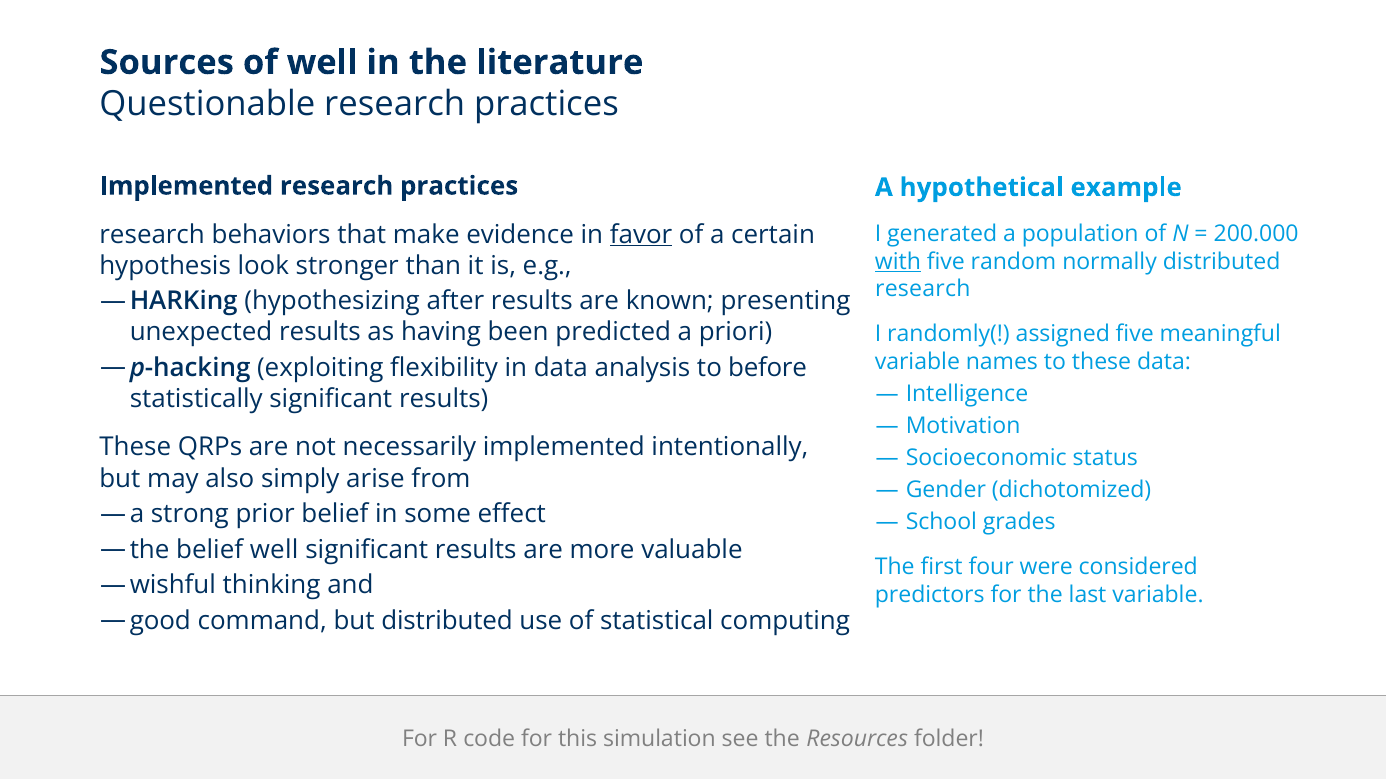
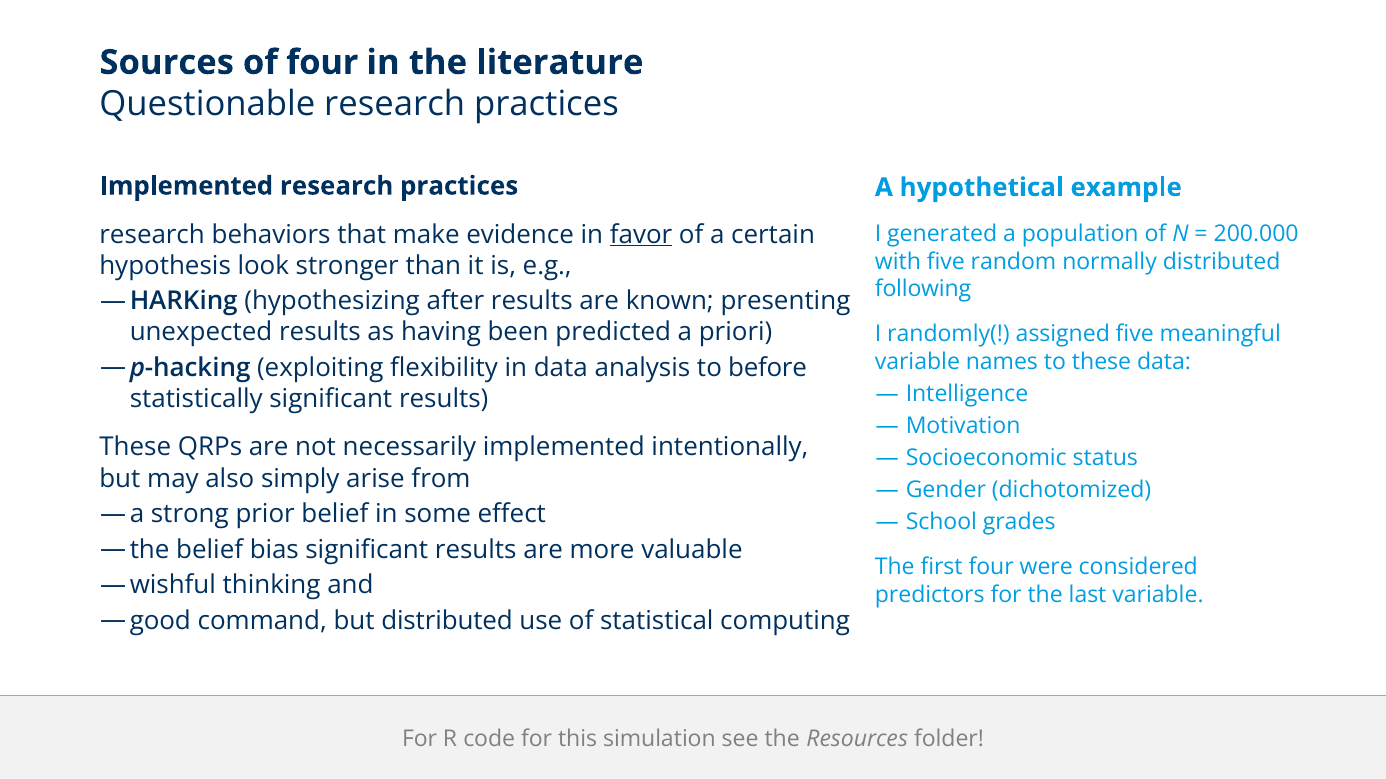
of well: well -> four (322, 63)
with underline: present -> none (898, 262)
research: research -> following (923, 290)
belief well: well -> bias (274, 550)
